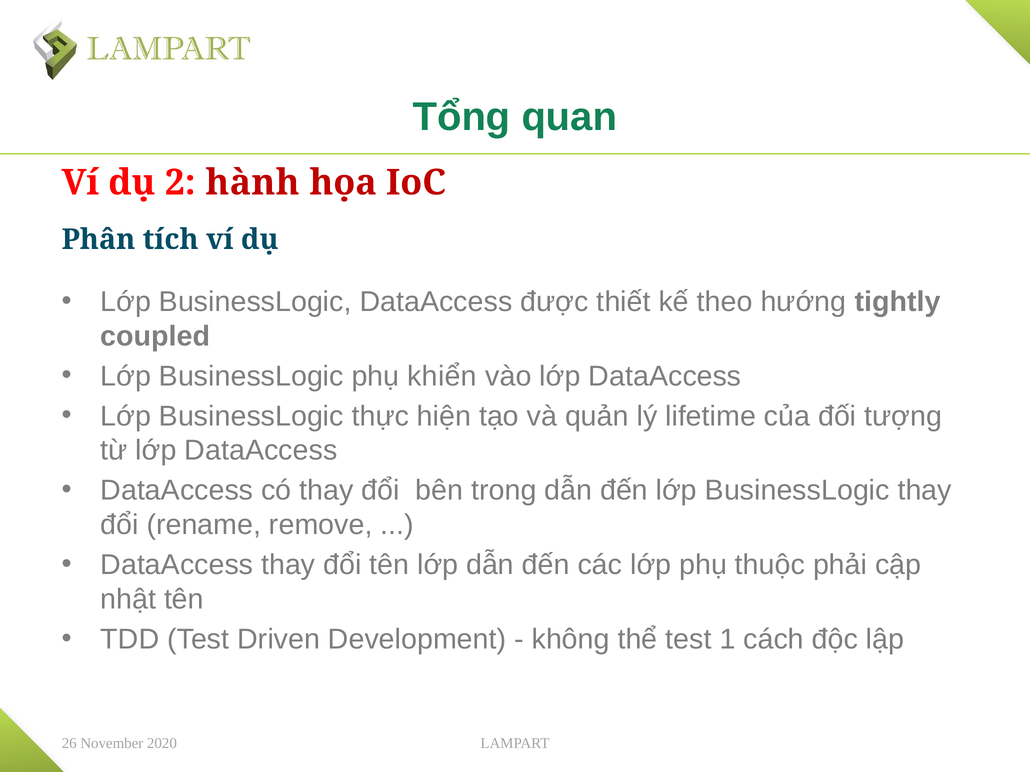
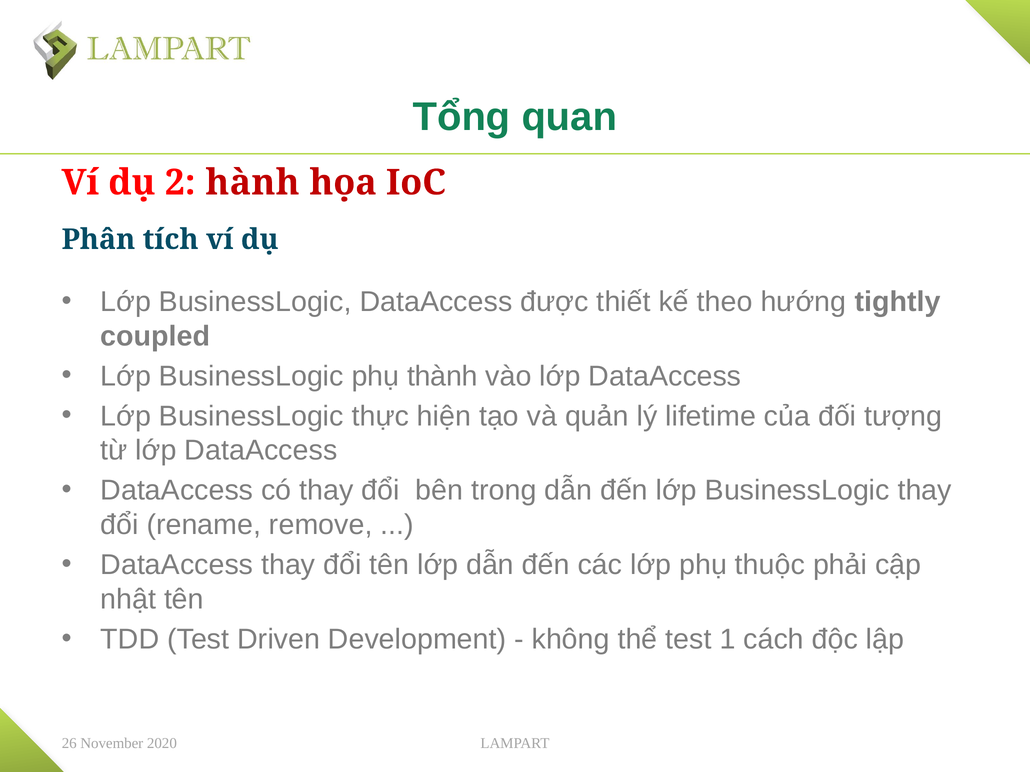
khiển: khiển -> thành (442, 376)
